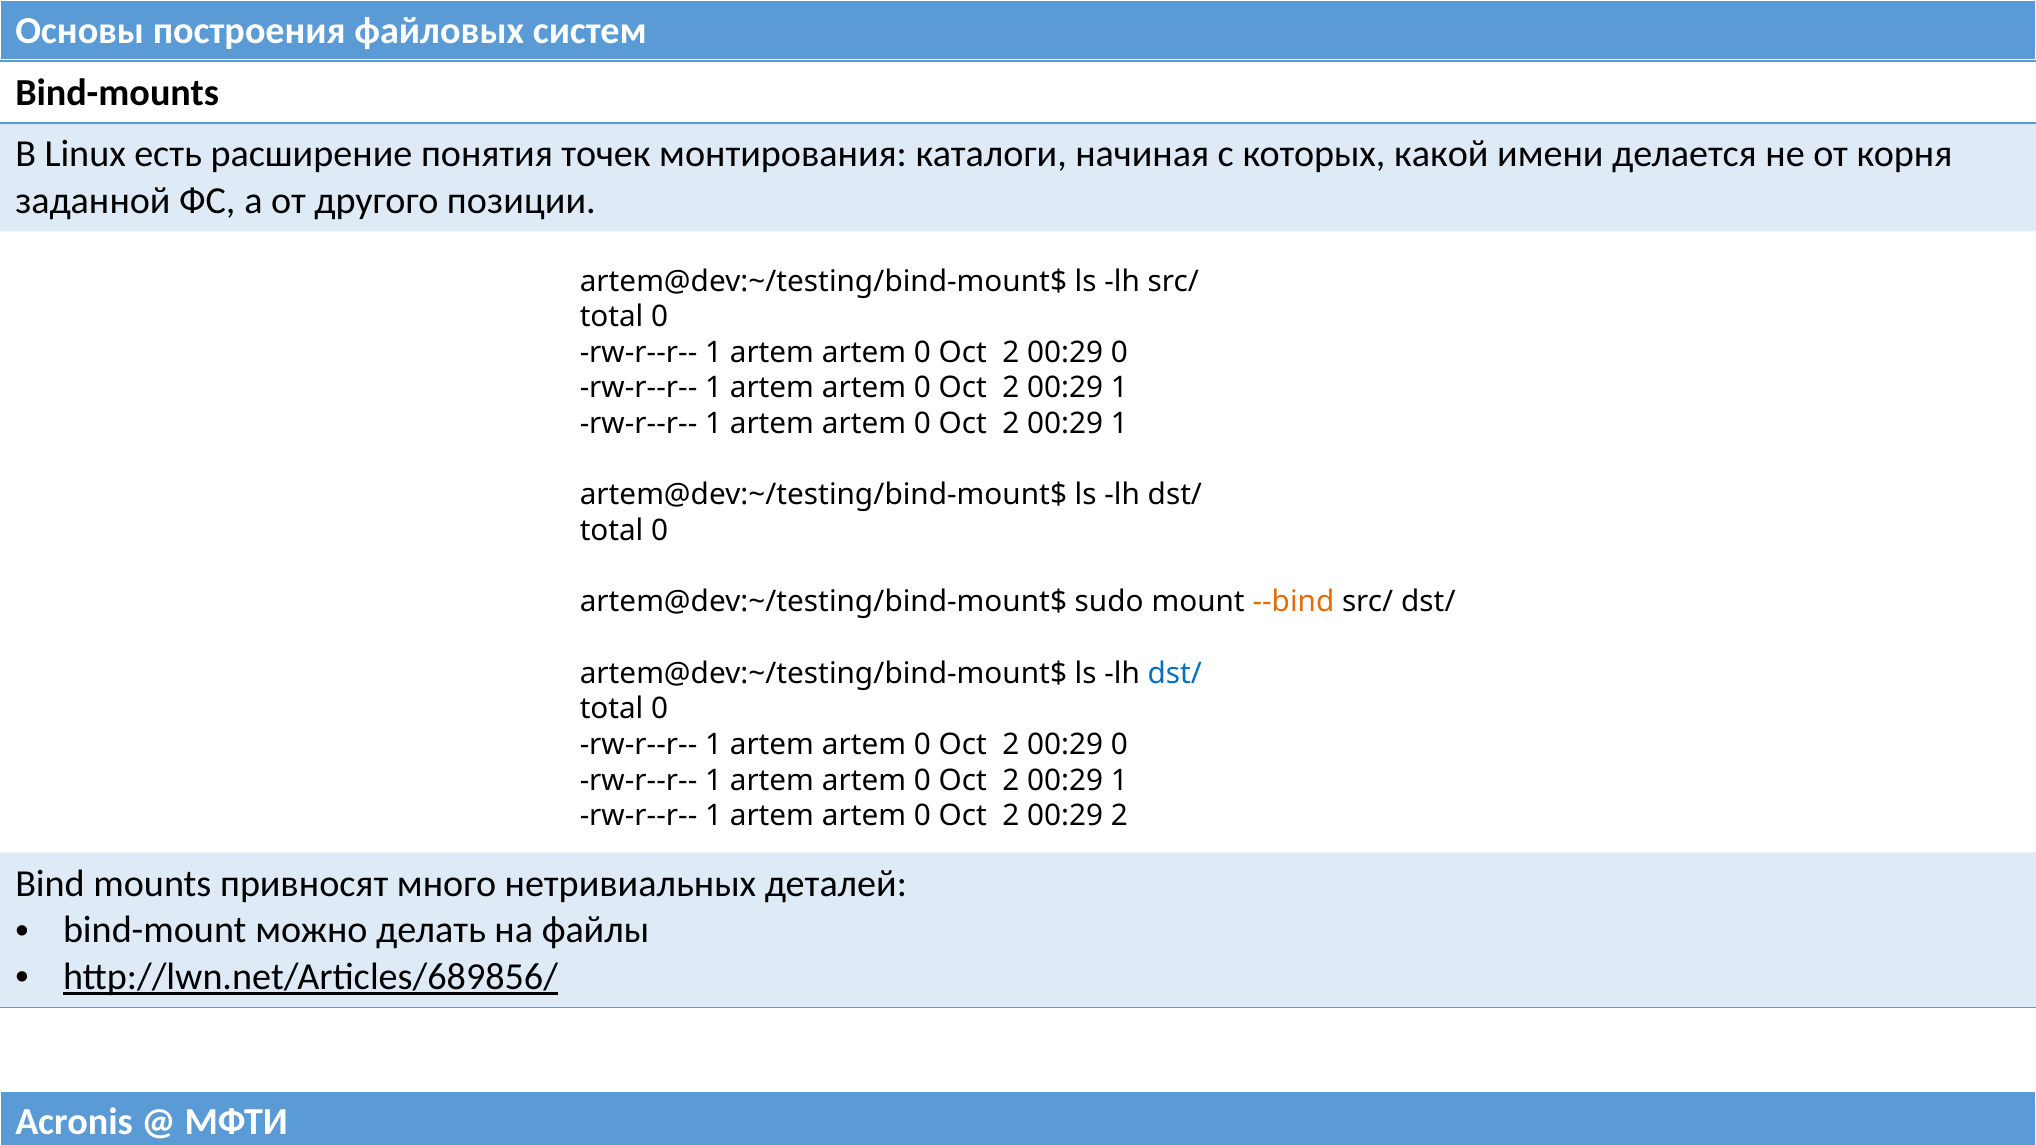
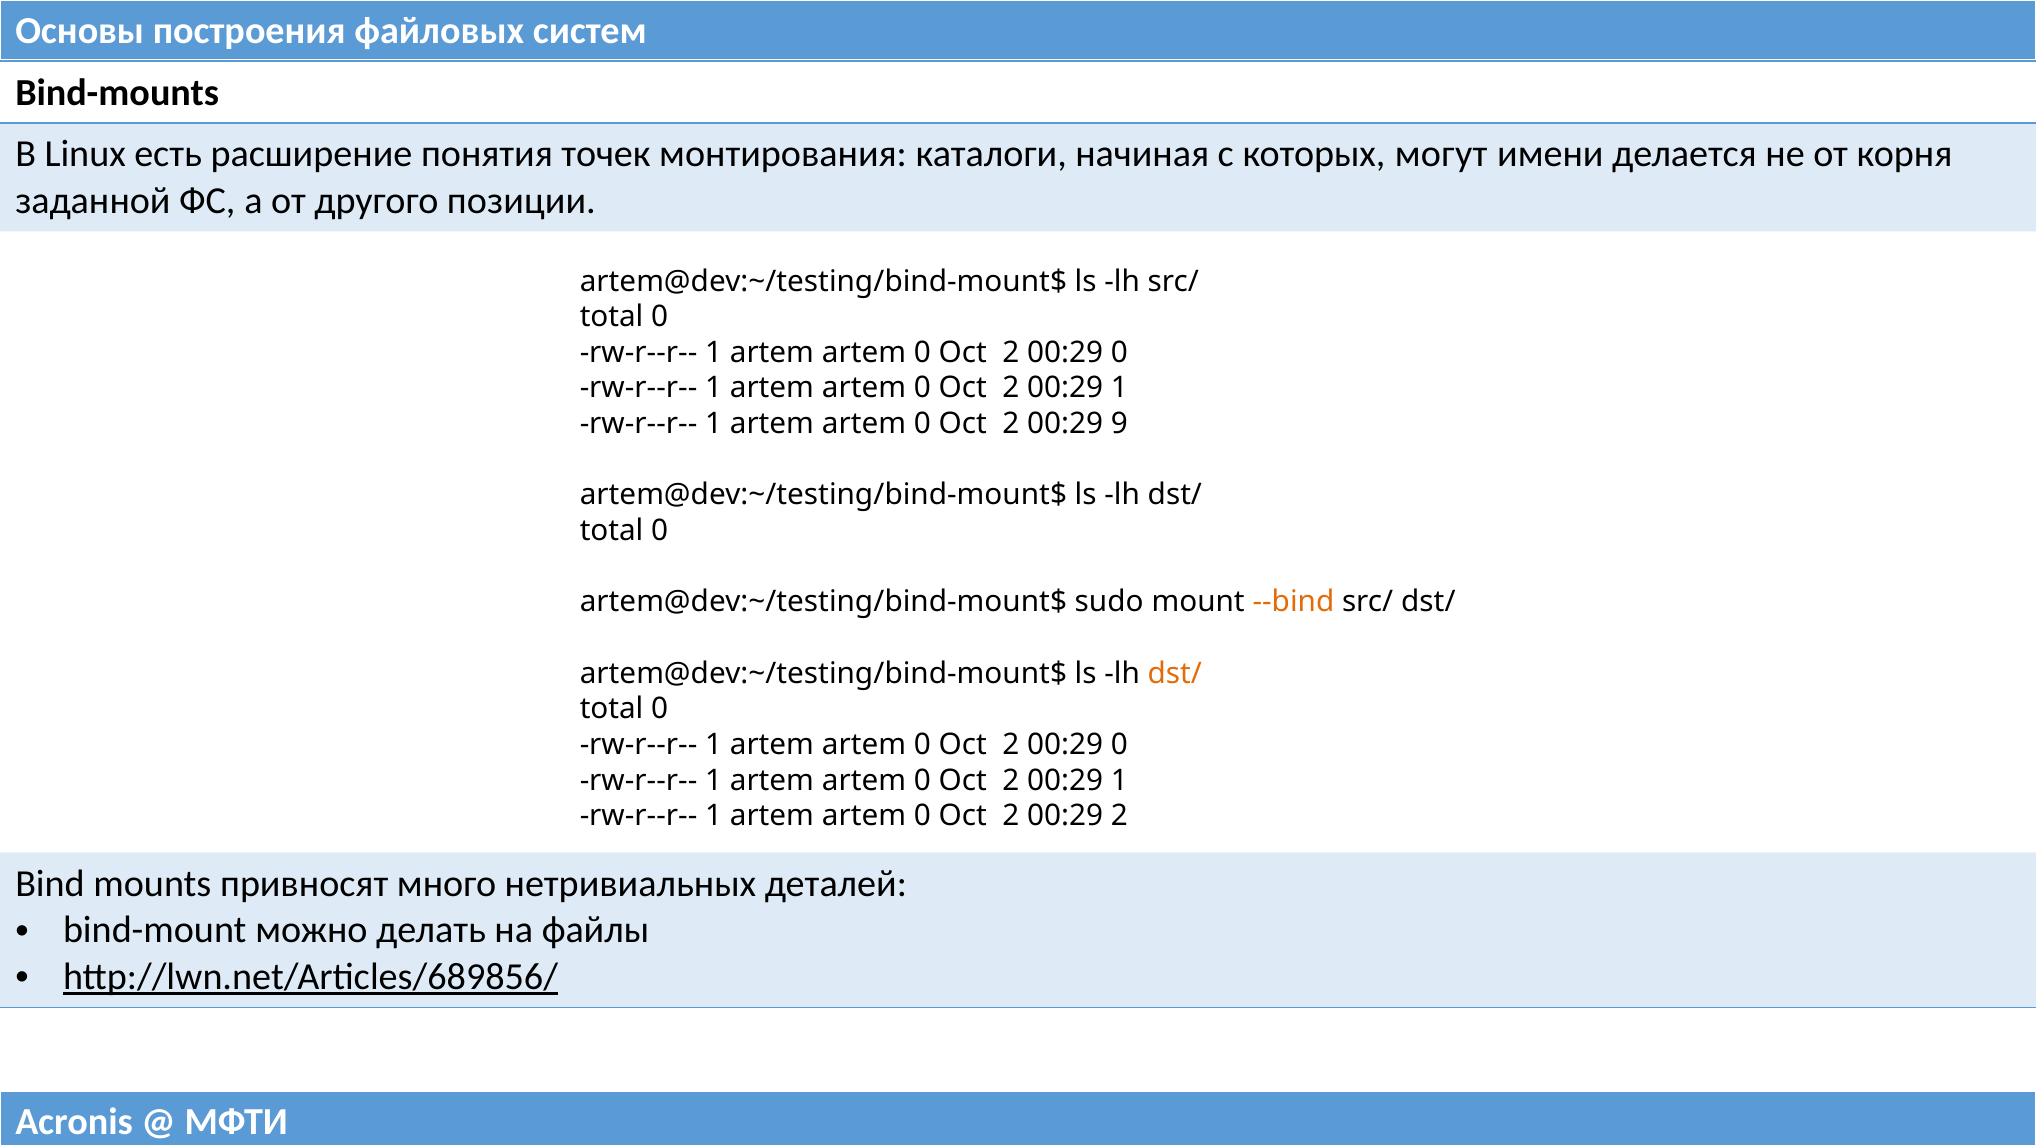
какой: какой -> могут (1441, 154)
1: 1 -> 9 (1119, 424)
dst/ colour: blue -> orange (1175, 673)
